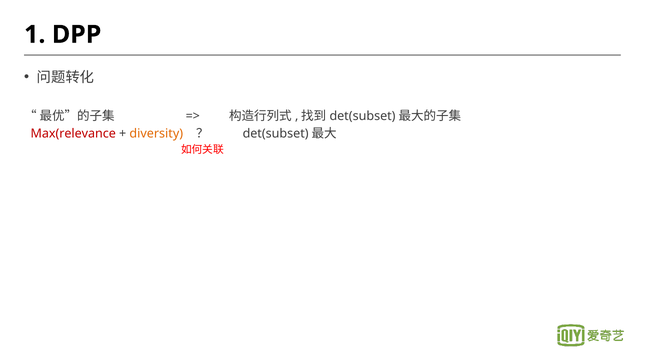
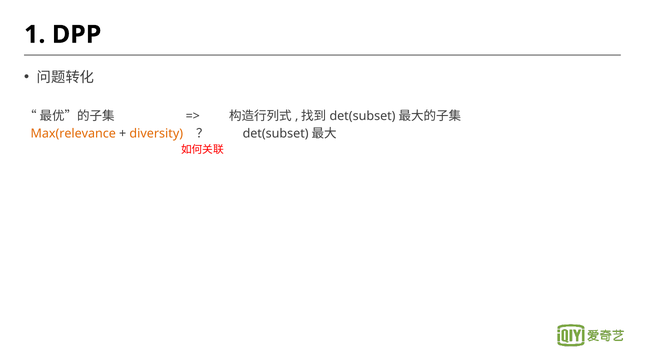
Max(relevance colour: red -> orange (73, 133)
